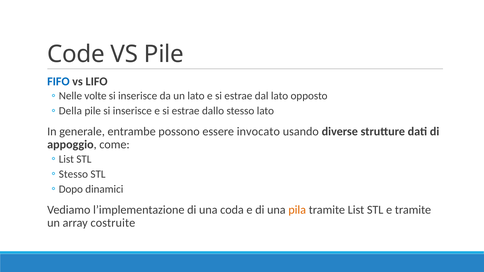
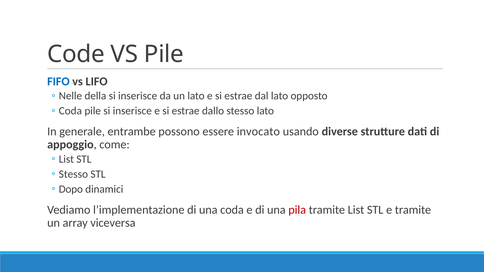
volte: volte -> della (95, 96)
Della: Della -> Coda (70, 111)
pila colour: orange -> red (297, 210)
costruite: costruite -> viceversa (113, 223)
